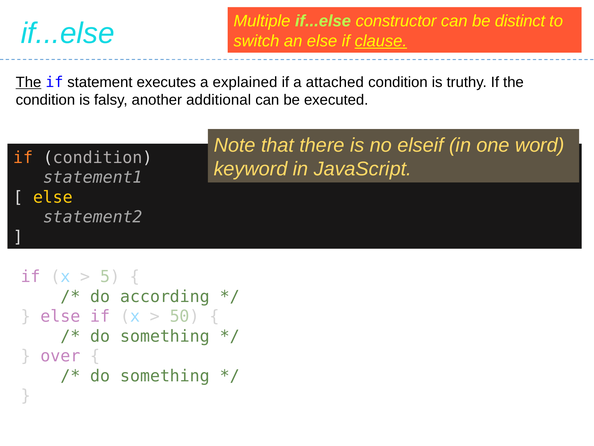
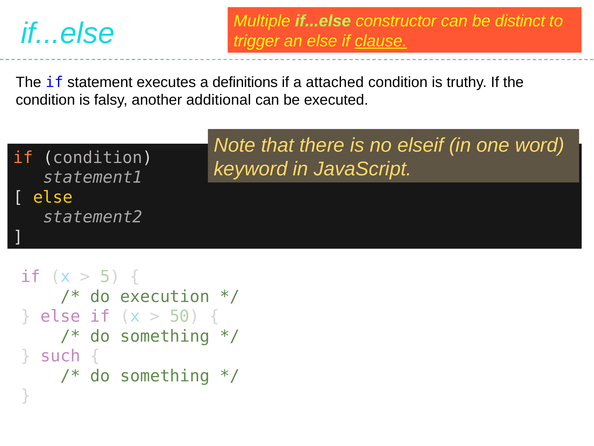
switch: switch -> trigger (257, 41)
The underline: present -> none (29, 82)
explained: explained -> definitions (245, 82)
according: according -> execution (165, 296)
over: over -> such (60, 356)
